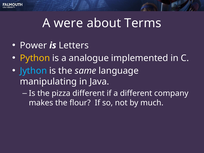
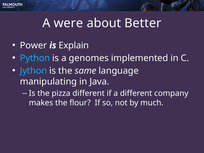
Terms: Terms -> Better (143, 23)
Letters: Letters -> Explain (74, 45)
Python colour: yellow -> light blue (35, 58)
analogue: analogue -> genomes (89, 58)
